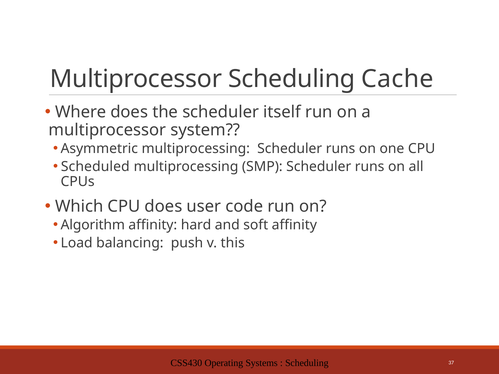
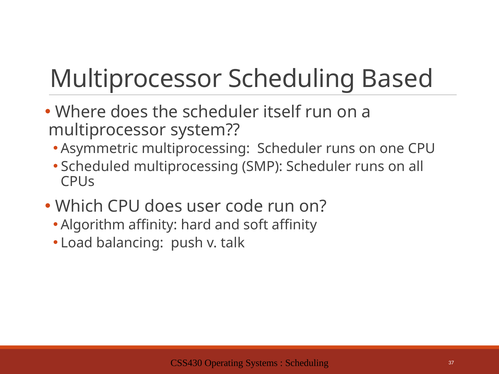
Cache: Cache -> Based (397, 79)
this: this -> talk (233, 243)
